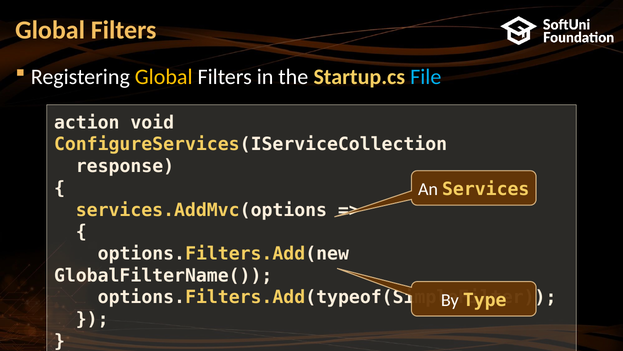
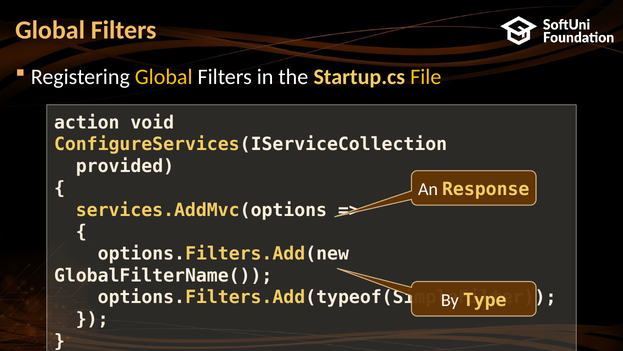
File colour: light blue -> yellow (426, 77)
response: response -> provided (125, 166)
Services: Services -> Response (486, 189)
